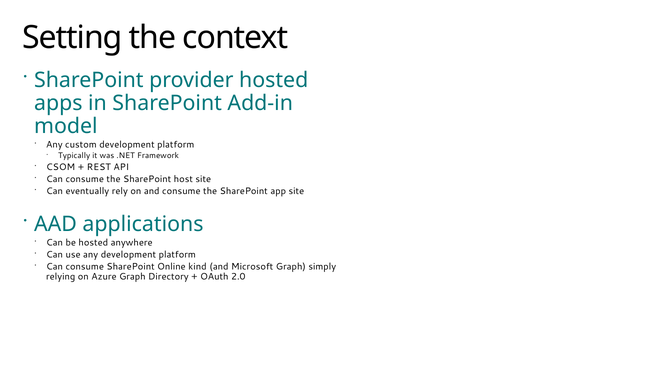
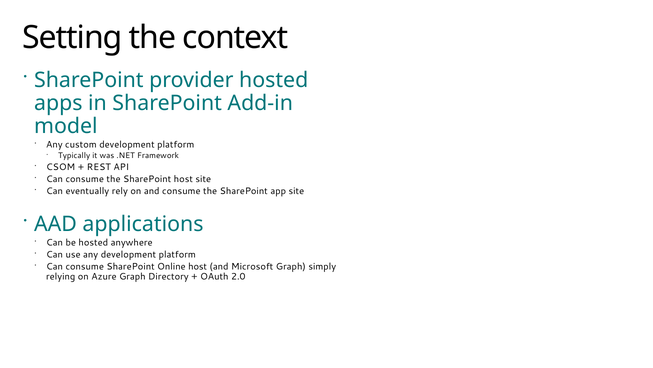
Online kind: kind -> host (198, 266)
